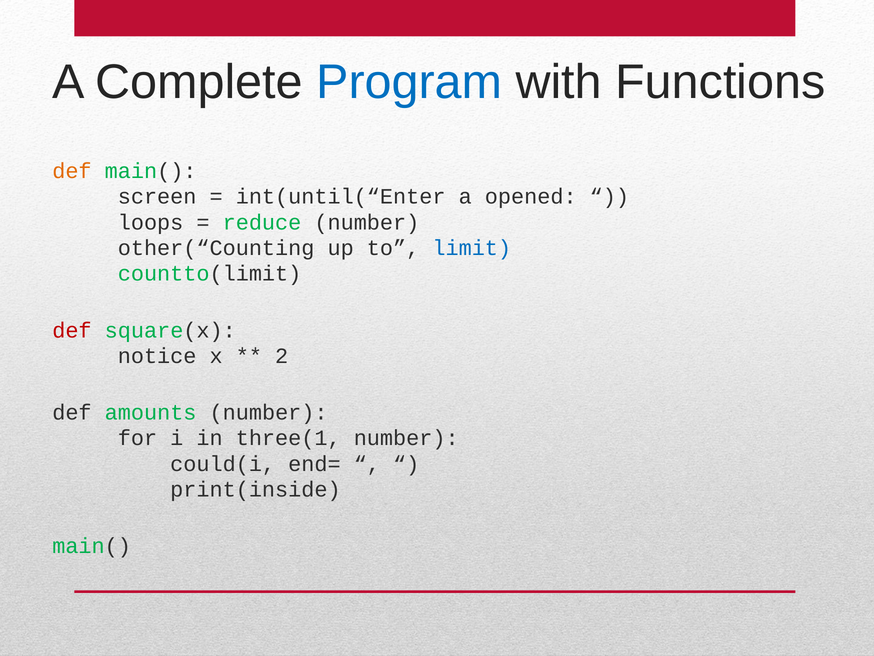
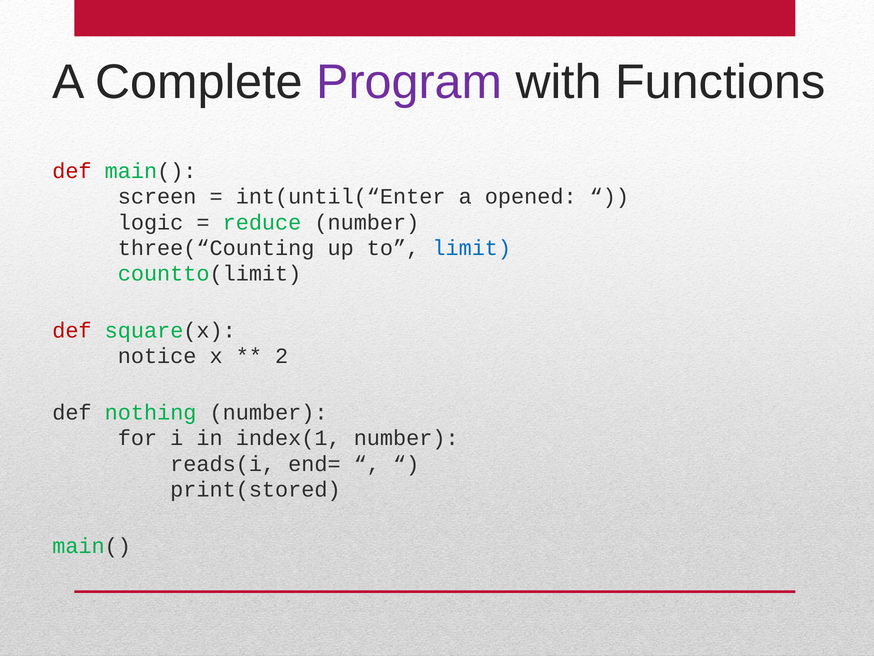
Program colour: blue -> purple (409, 82)
def colour: orange -> red (72, 171)
loops: loops -> logic (151, 222)
other(“Counting: other(“Counting -> three(“Counting (216, 248)
amounts: amounts -> nothing (151, 412)
three(1: three(1 -> index(1 (288, 438)
could(i: could(i -> reads(i (223, 463)
print(inside: print(inside -> print(stored (255, 489)
